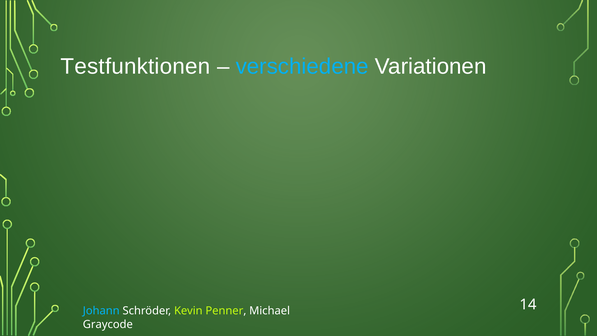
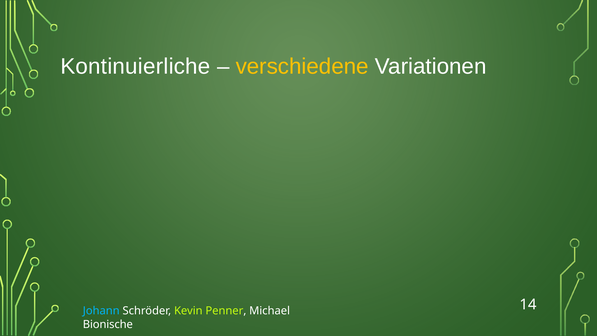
Testfunktionen: Testfunktionen -> Kontinuierliche (135, 66)
verschiedene colour: light blue -> yellow (302, 66)
Graycode: Graycode -> Bionische (108, 324)
